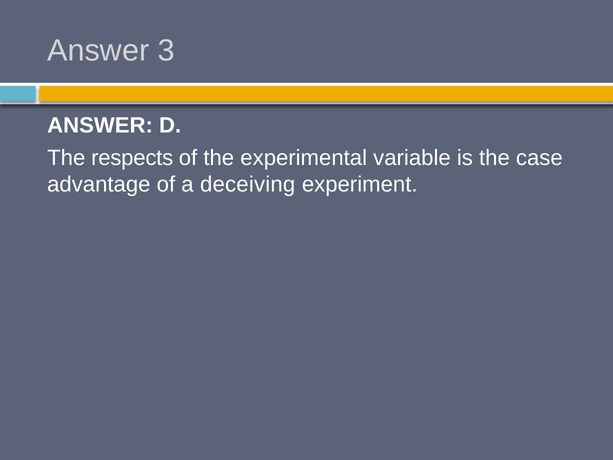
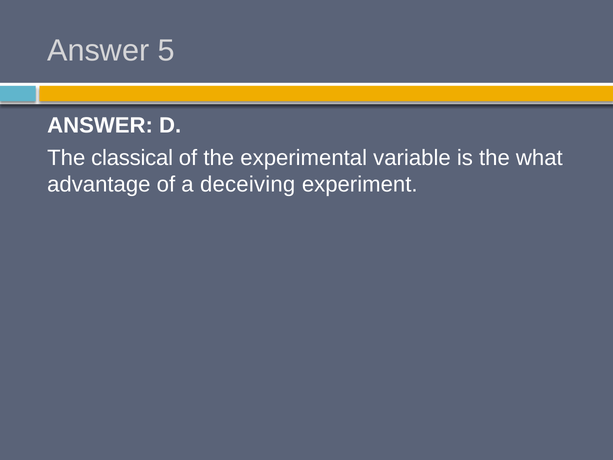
3: 3 -> 5 (166, 51)
respects: respects -> classical (132, 158)
case: case -> what (539, 158)
